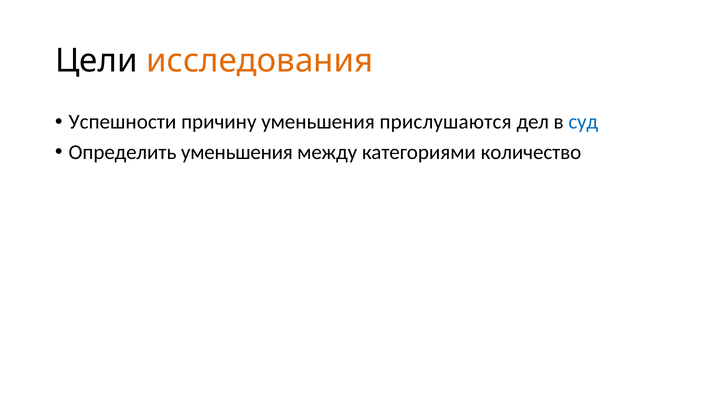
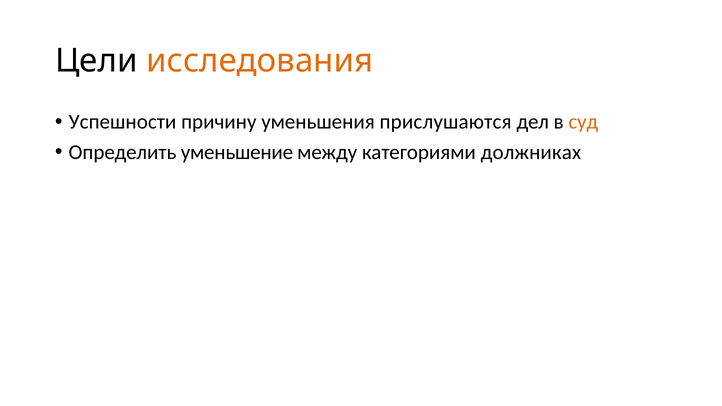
суд colour: blue -> orange (583, 122)
Определить уменьшения: уменьшения -> уменьшение (237, 152)
количество: количество -> должниках (531, 152)
